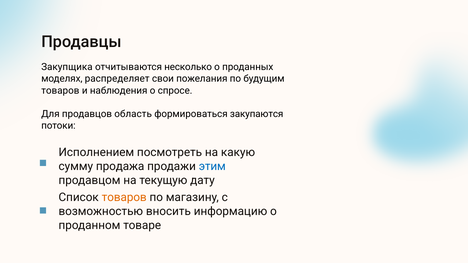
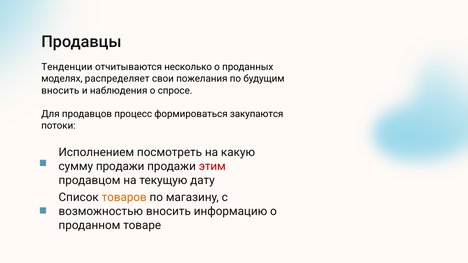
Закупщика: Закупщика -> Тенденции (67, 67)
товаров: товаров -> вносить (60, 91)
область: область -> процесс (133, 114)
сумму продажа: продажа -> продажи (120, 166)
этим colour: blue -> red (212, 166)
